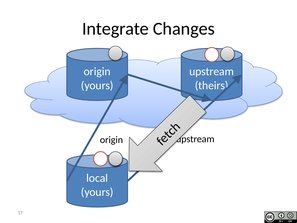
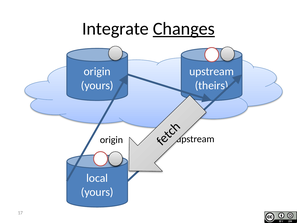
Changes underline: none -> present (184, 29)
